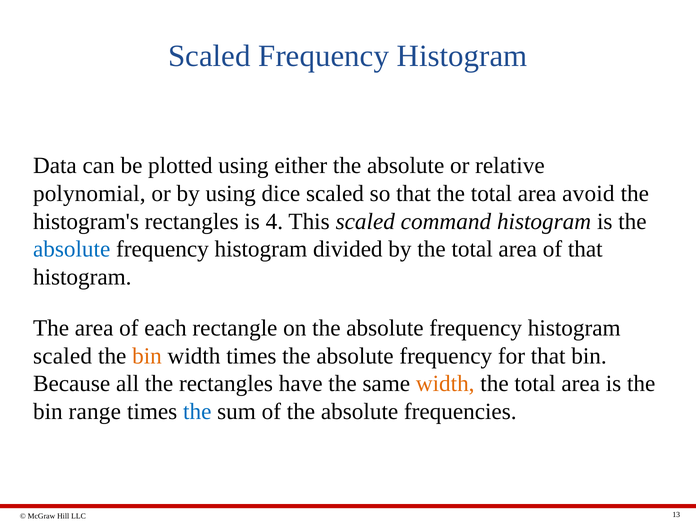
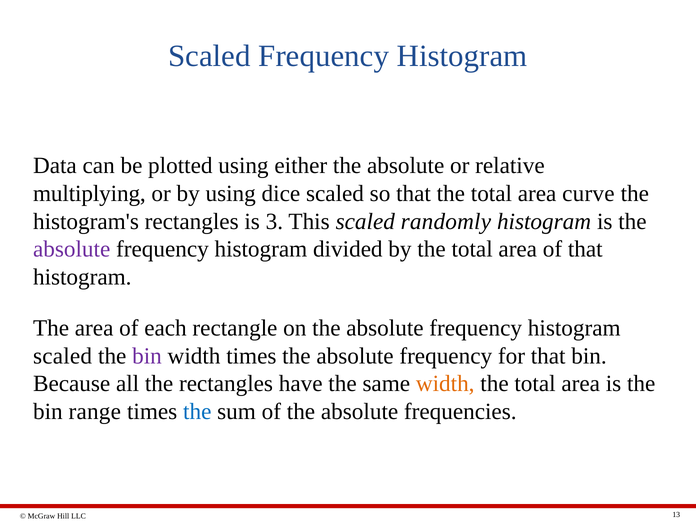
polynomial: polynomial -> multiplying (89, 194)
avoid: avoid -> curve (588, 194)
4: 4 -> 3 (274, 221)
command: command -> randomly (446, 221)
absolute colour: blue -> purple (72, 249)
bin colour: orange -> purple (147, 356)
